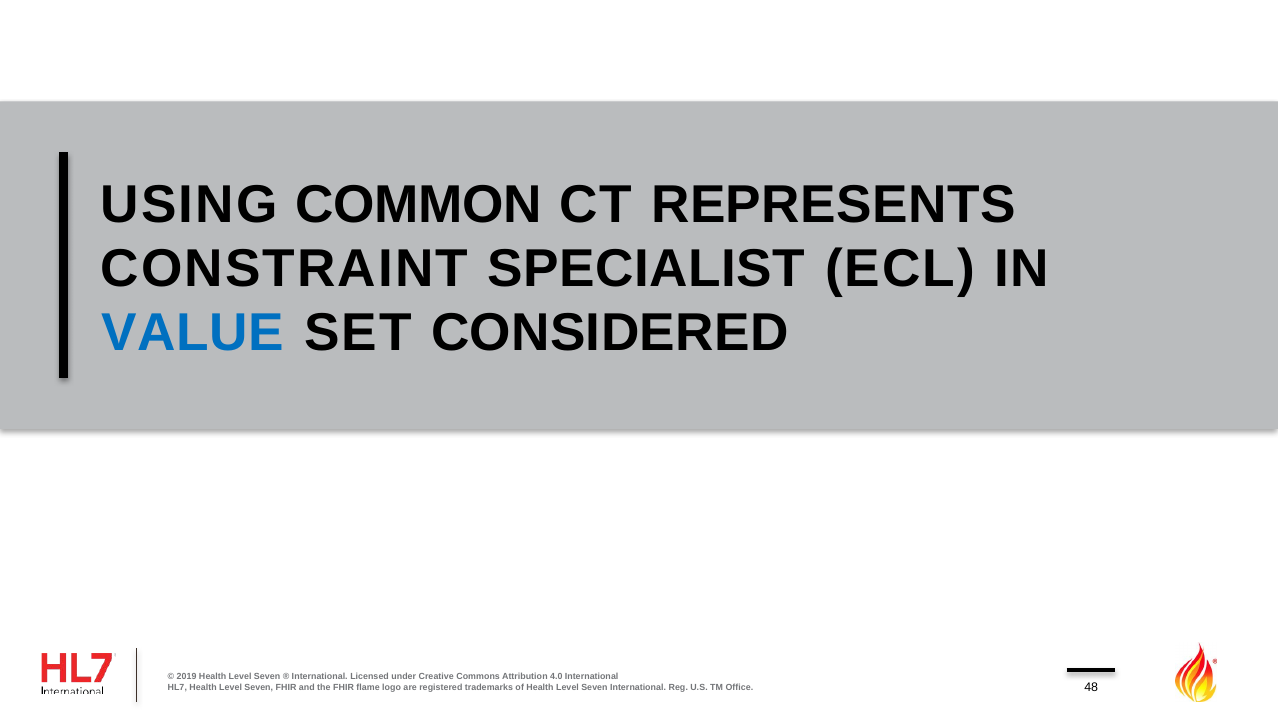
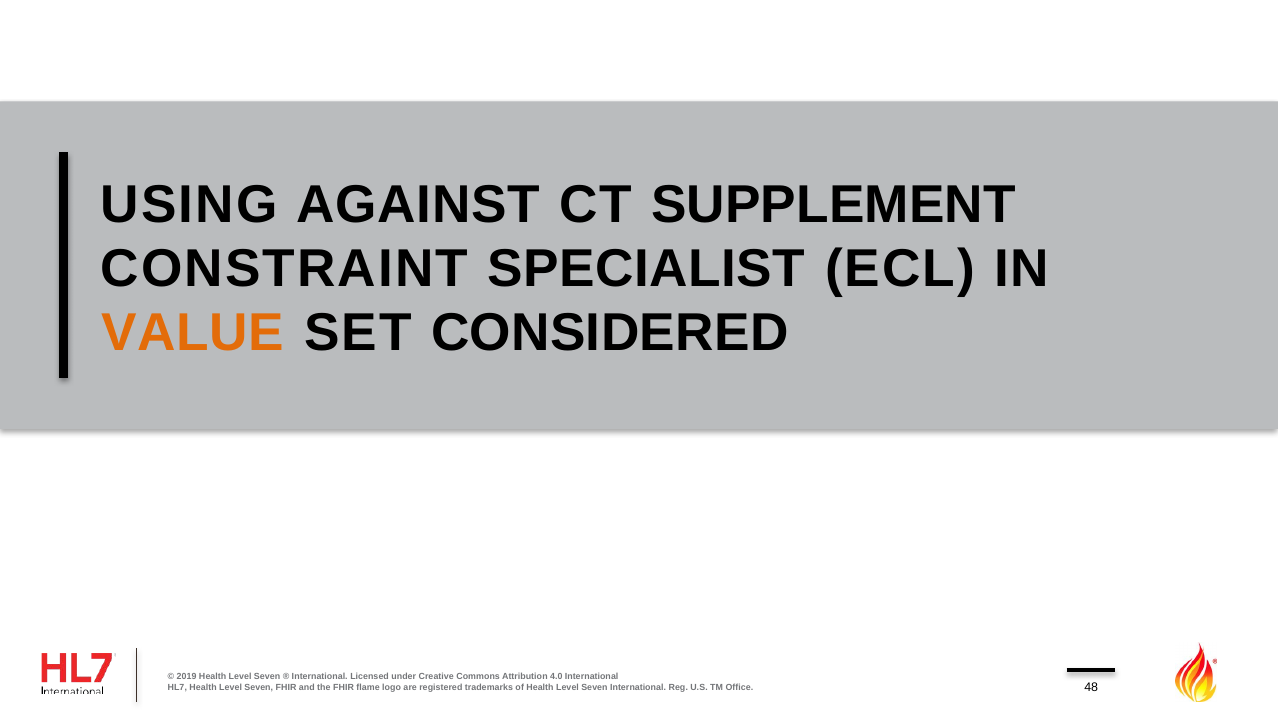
COMMON: COMMON -> AGAINST (418, 205)
REPRESENTS: REPRESENTS -> SUPPLEMENT (834, 205)
VALUE colour: blue -> orange (193, 333)
